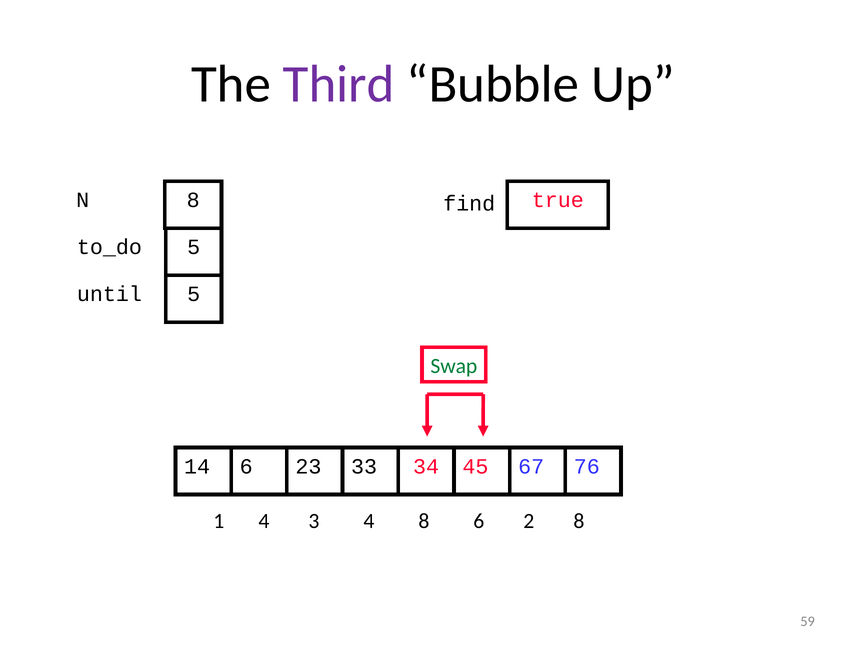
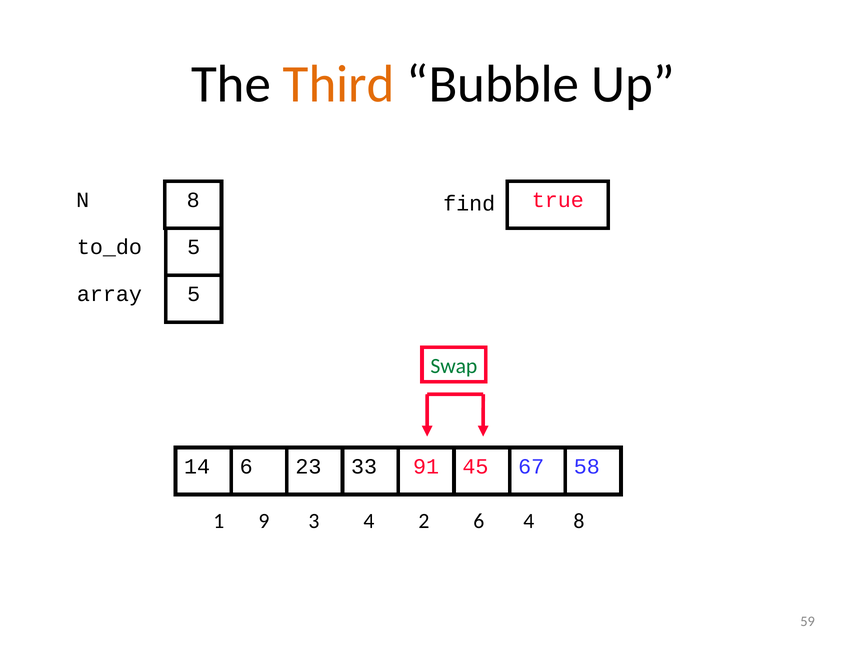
Third colour: purple -> orange (339, 84)
until: until -> array (109, 294)
34: 34 -> 91 (426, 466)
76: 76 -> 58 (587, 466)
1 4: 4 -> 9 (264, 521)
4 8: 8 -> 2 (424, 521)
6 2: 2 -> 4 (529, 521)
